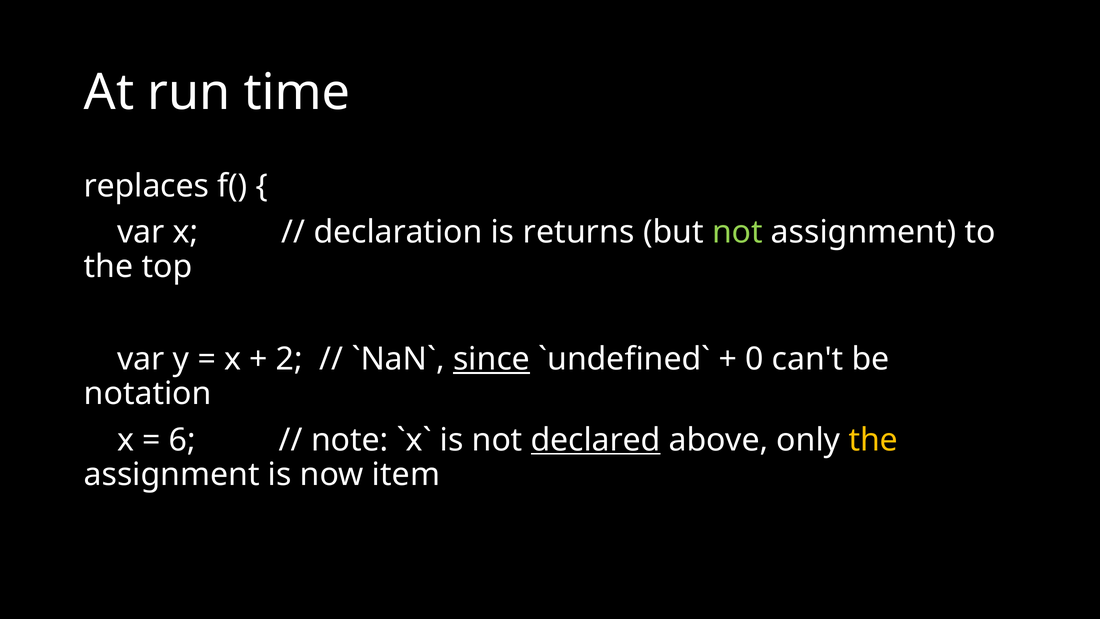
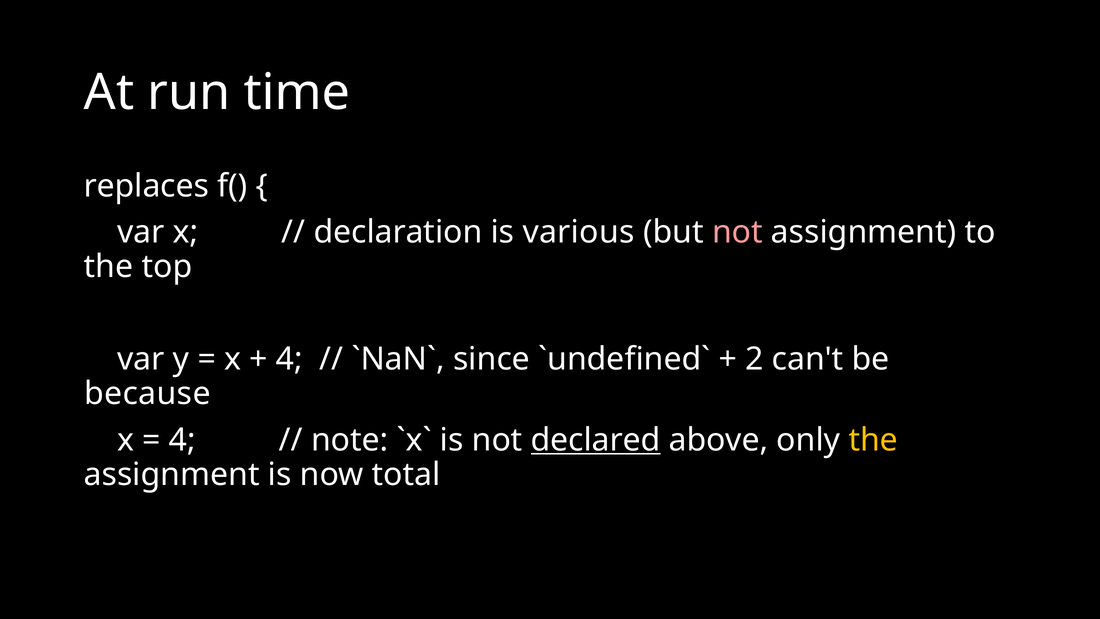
returns: returns -> various (579, 232)
not colour: light green -> pink (737, 232)
2: 2 -> 4 (289, 359)
since underline: present -> none (492, 359)
0: 0 -> 2 (754, 359)
notation: notation -> because (148, 394)
6: 6 -> 4 (182, 440)
item: item -> total (406, 474)
